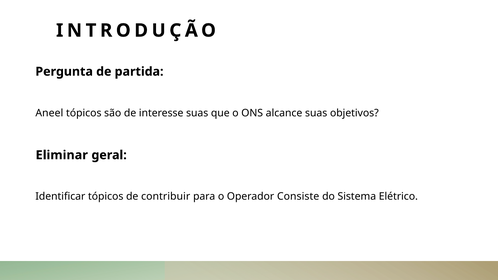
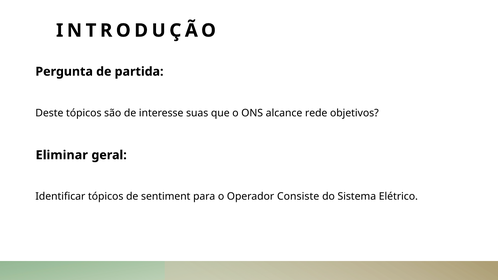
Aneel: Aneel -> Deste (49, 113)
alcance suas: suas -> rede (316, 113)
contribuir: contribuir -> sentiment (166, 197)
